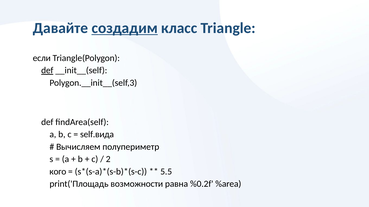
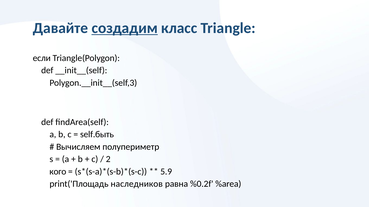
def underline: present -> none (47, 71)
self.вида: self.вида -> self.быть (97, 135)
5.5: 5.5 -> 5.9 (166, 172)
возможности: возможности -> наследников (137, 184)
